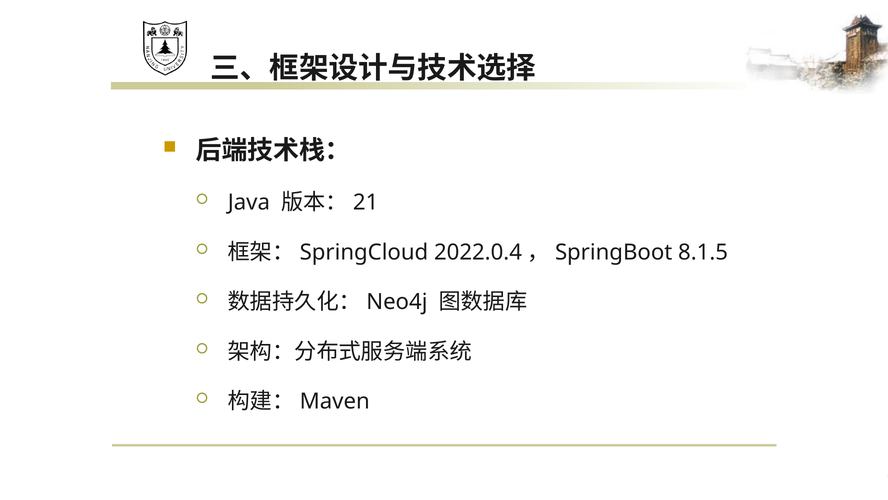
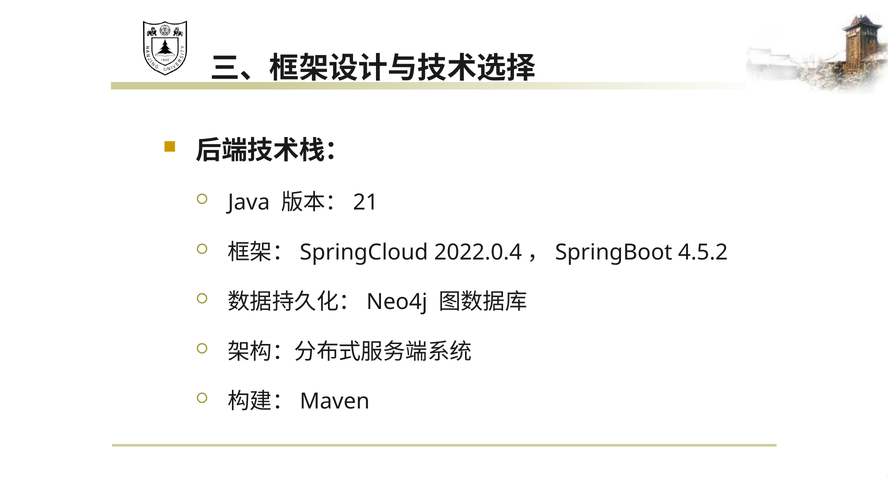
8.1.5: 8.1.5 -> 4.5.2 (703, 252)
